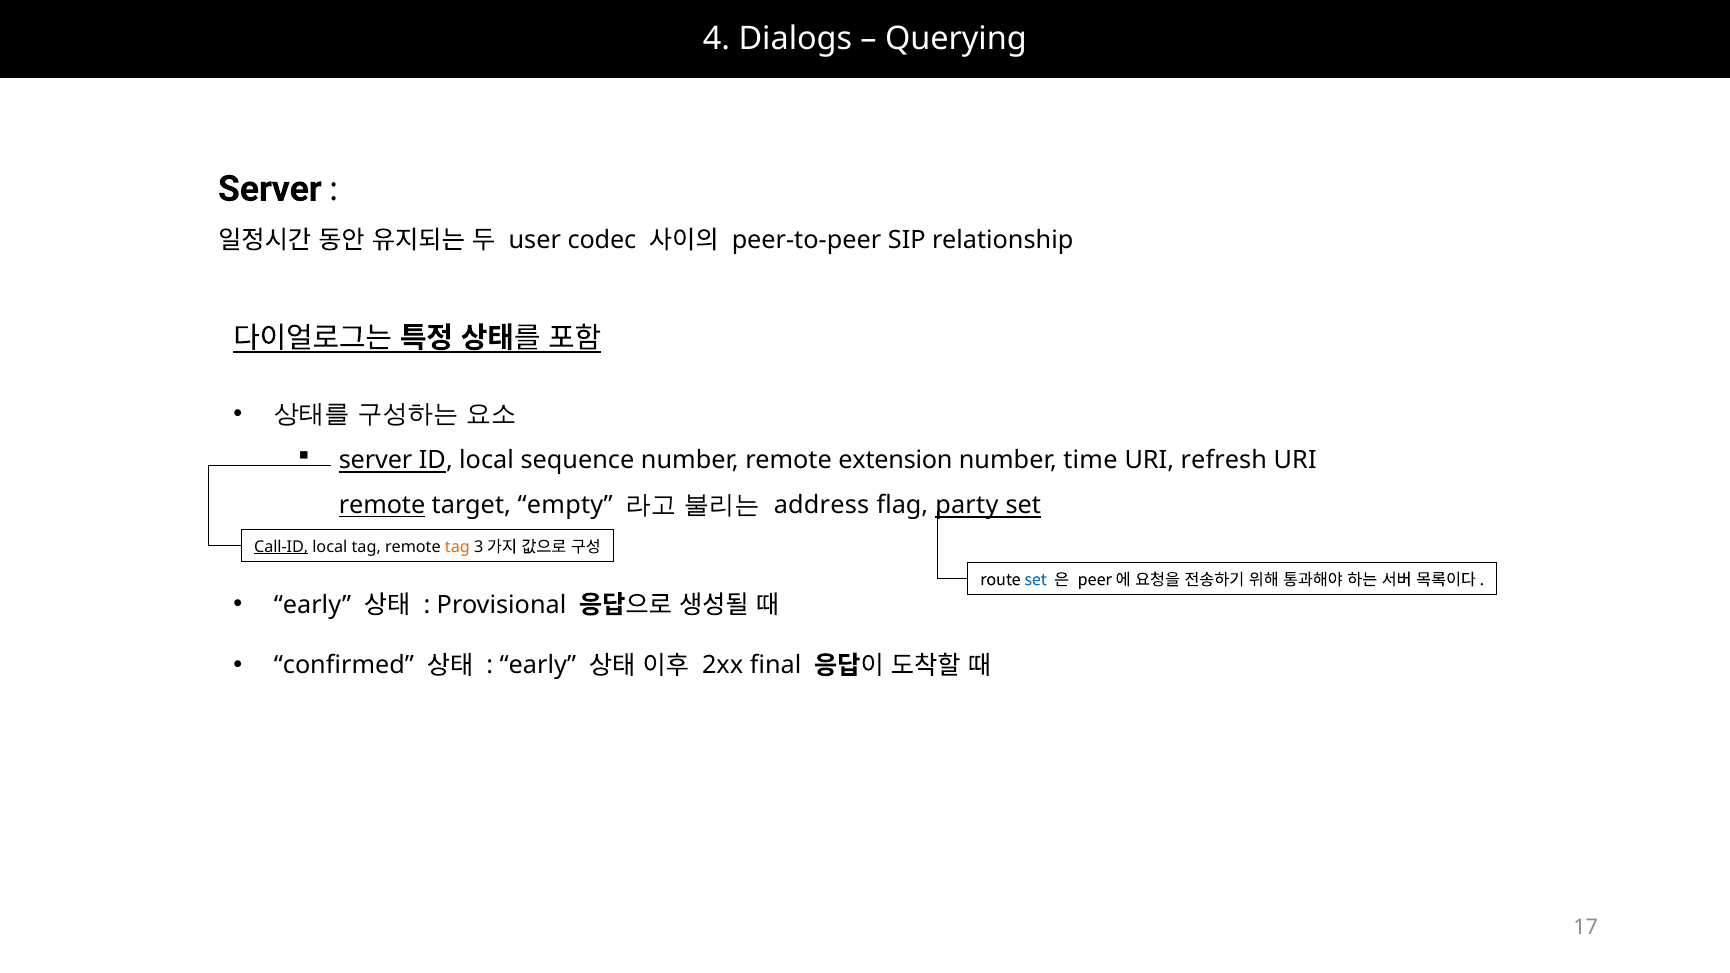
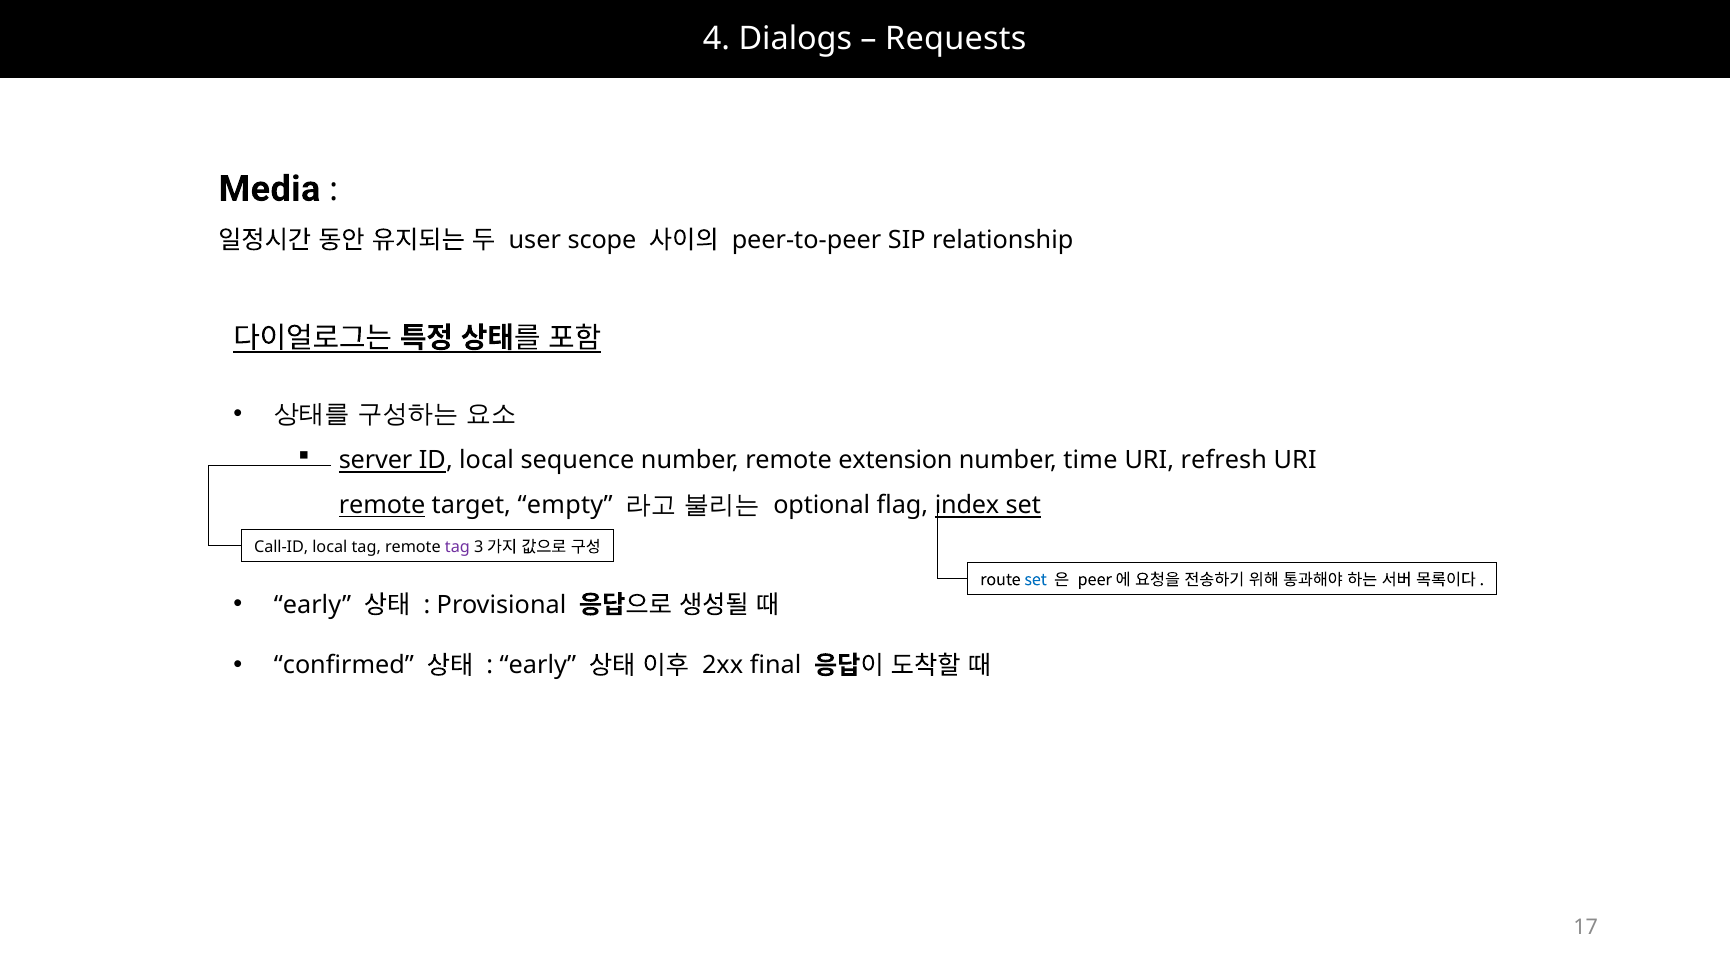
Querying: Querying -> Requests (956, 39)
Server: Server -> Media (269, 189)
codec: codec -> scope (602, 240)
address: address -> optional (822, 506)
party: party -> index (967, 506)
Call-ID underline: present -> none (281, 547)
tag colour: orange -> purple (457, 547)
